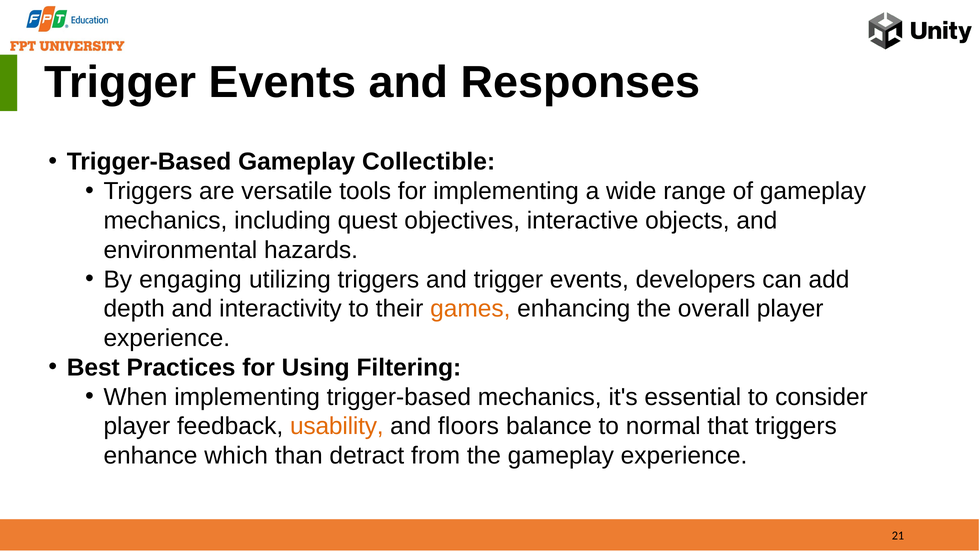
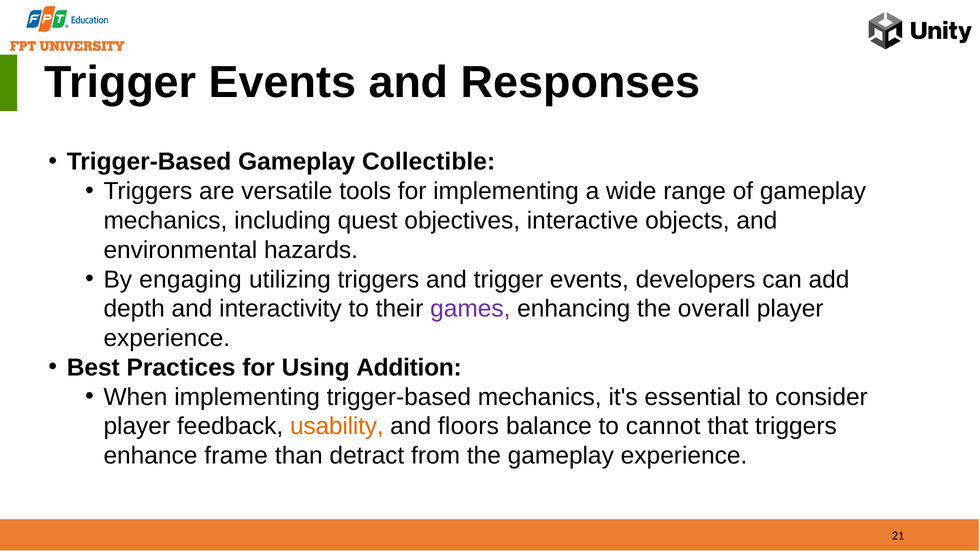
games colour: orange -> purple (470, 309)
Filtering: Filtering -> Addition (409, 368)
normal: normal -> cannot (663, 427)
which: which -> frame (236, 456)
